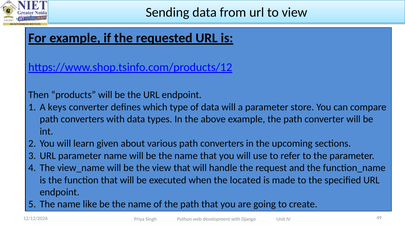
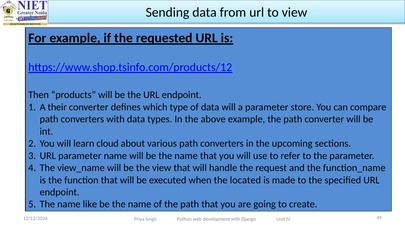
keys: keys -> their (57, 107)
given: given -> cloud (108, 143)
